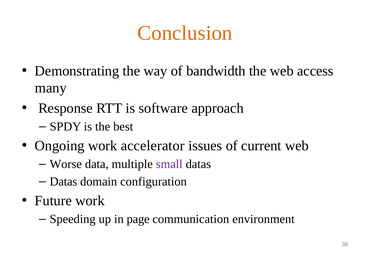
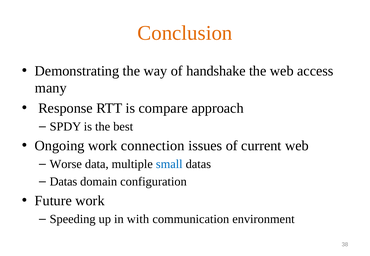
bandwidth: bandwidth -> handshake (216, 71)
software: software -> compare (163, 108)
accelerator: accelerator -> connection (153, 146)
small colour: purple -> blue (169, 164)
page: page -> with (138, 219)
